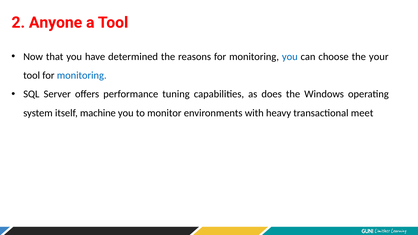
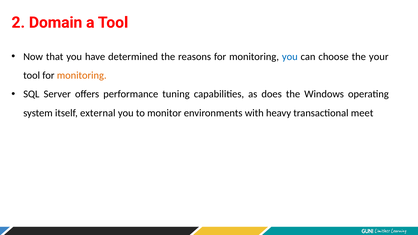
Anyone: Anyone -> Domain (56, 23)
monitoring colour: blue -> orange (82, 75)
machine: machine -> external (98, 113)
